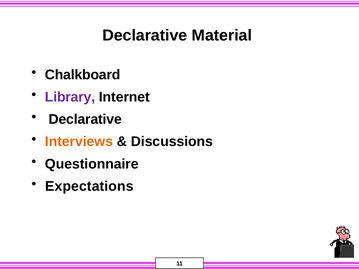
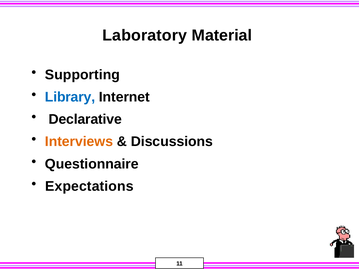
Declarative: Declarative -> Laboratory (145, 35)
Chalkboard: Chalkboard -> Supporting (82, 75)
Library colour: purple -> blue (70, 97)
